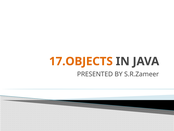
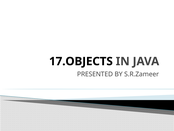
17.OBJECTS colour: orange -> black (81, 61)
